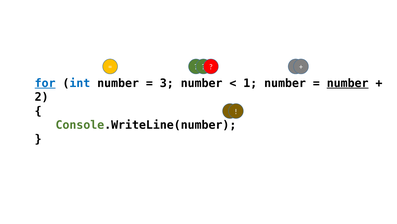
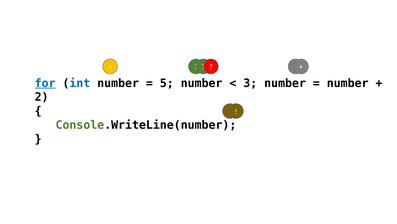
3: 3 -> 5 (167, 83)
1: 1 -> 3 (250, 83)
number underline: present -> none (348, 83)
